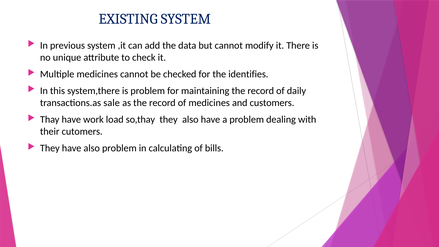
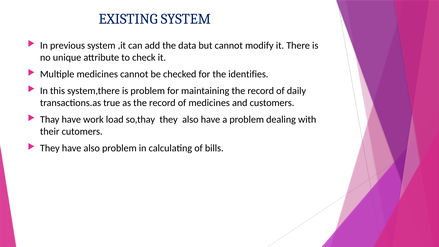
sale: sale -> true (112, 103)
